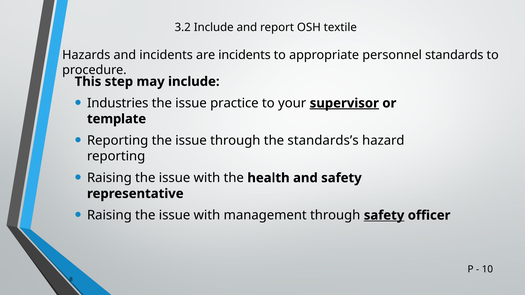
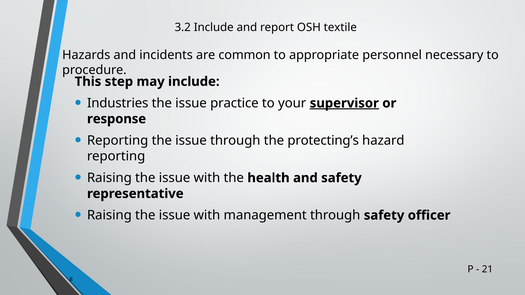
are incidents: incidents -> common (245, 55)
standards: standards -> necessary (454, 55)
template: template -> response (117, 119)
standards’s: standards’s -> protecting’s (323, 141)
safety underline: present -> none (384, 215)
10: 10 -> 21 (487, 269)
